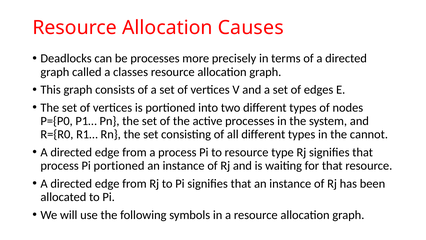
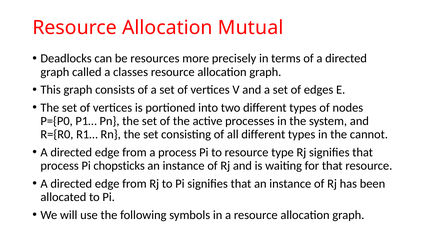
Causes: Causes -> Mutual (251, 28)
be processes: processes -> resources (155, 58)
Pi portioned: portioned -> chopsticks (119, 166)
